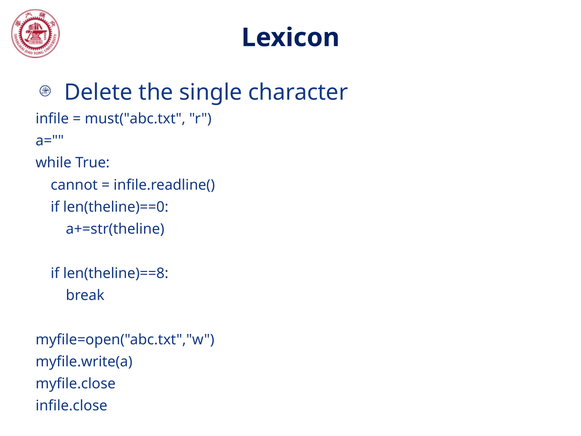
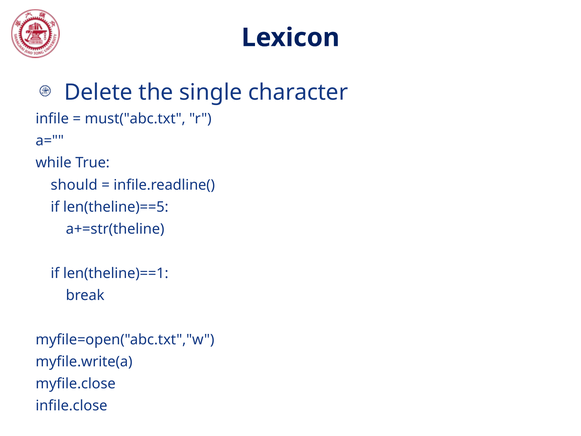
cannot: cannot -> should (74, 185)
len(theline)==0: len(theline)==0 -> len(theline)==5 (116, 207)
len(theline)==8: len(theline)==8 -> len(theline)==1 (116, 273)
